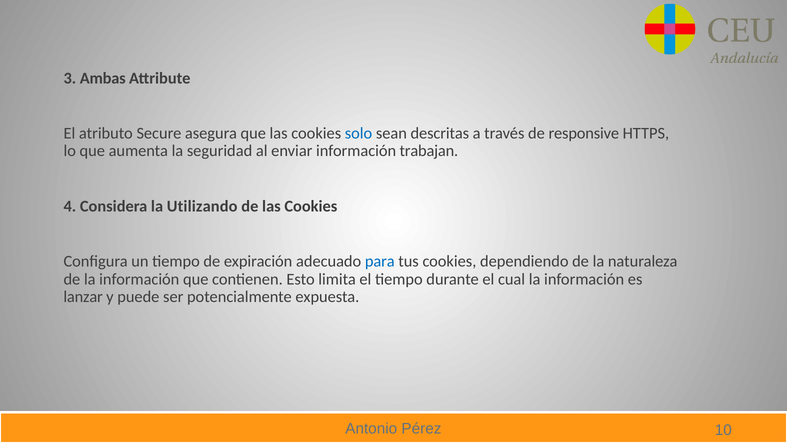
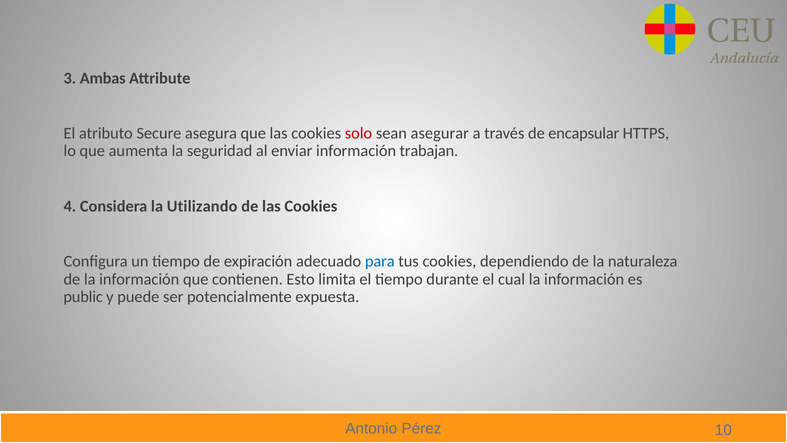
solo colour: blue -> red (359, 133)
descritas: descritas -> asegurar (440, 133)
responsive: responsive -> encapsular (584, 133)
lanzar: lanzar -> public (83, 297)
